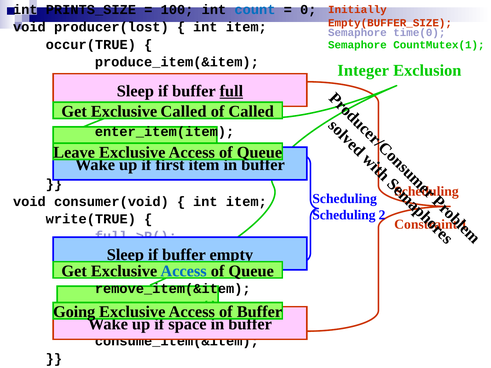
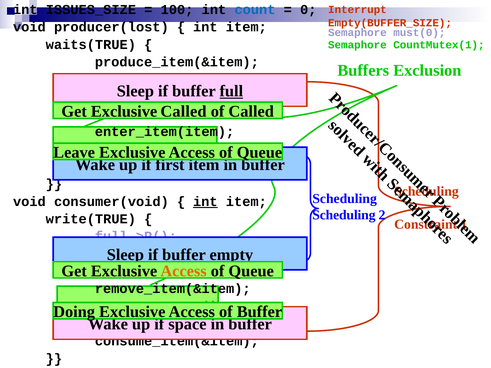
PRINTS_SIZE: PRINTS_SIZE -> ISSUES_SIZE (91, 10)
Initially: Initially -> Interrupt (357, 10)
time(0: time(0 -> must(0 (419, 33)
occur(TRUE: occur(TRUE -> waits(TRUE (91, 45)
Integer: Integer -> Buffers (363, 71)
int underline: none -> present (205, 202)
Access colour: blue -> orange (184, 271)
Going: Going -> Doing (74, 312)
